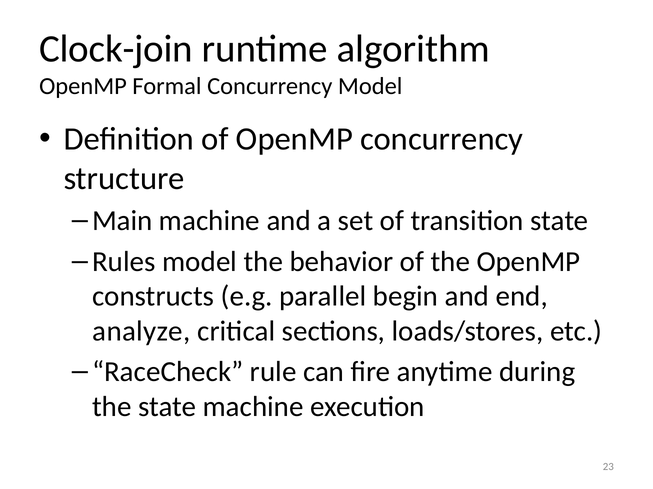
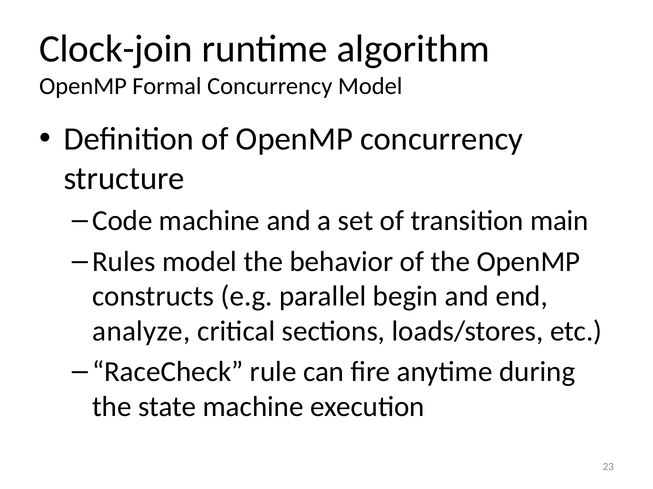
Main: Main -> Code (122, 221)
transition state: state -> main (559, 221)
